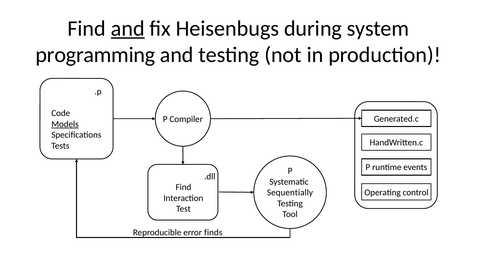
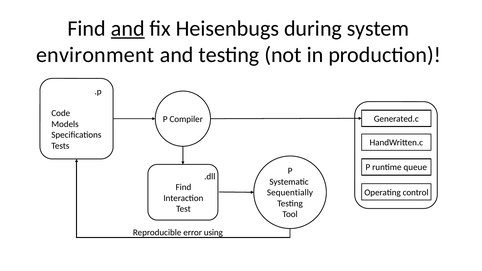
programming: programming -> environment (95, 55)
Models underline: present -> none (65, 124)
events: events -> queue (415, 167)
finds: finds -> using (213, 233)
